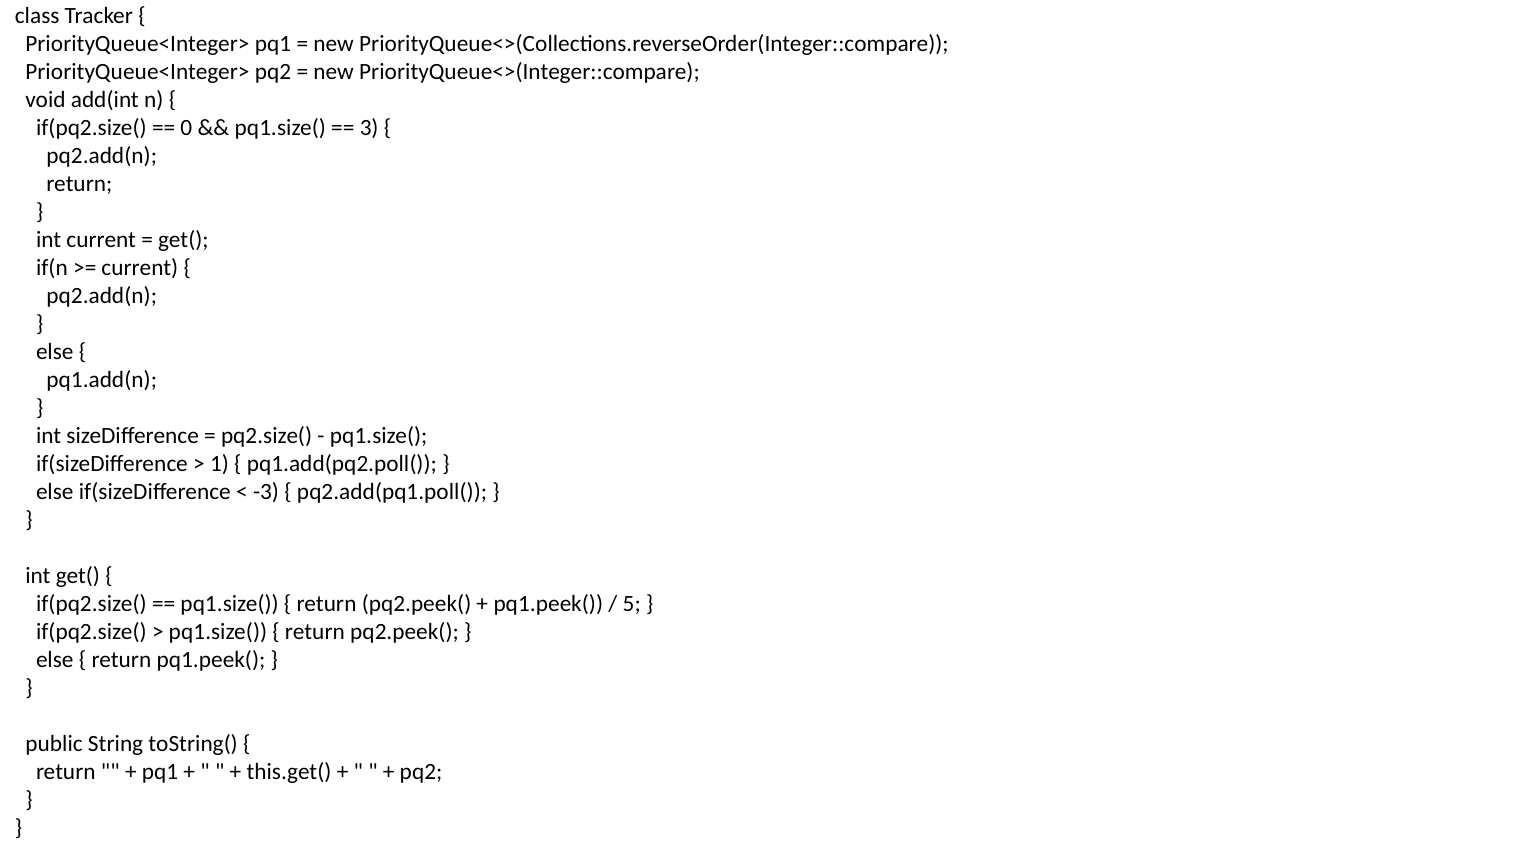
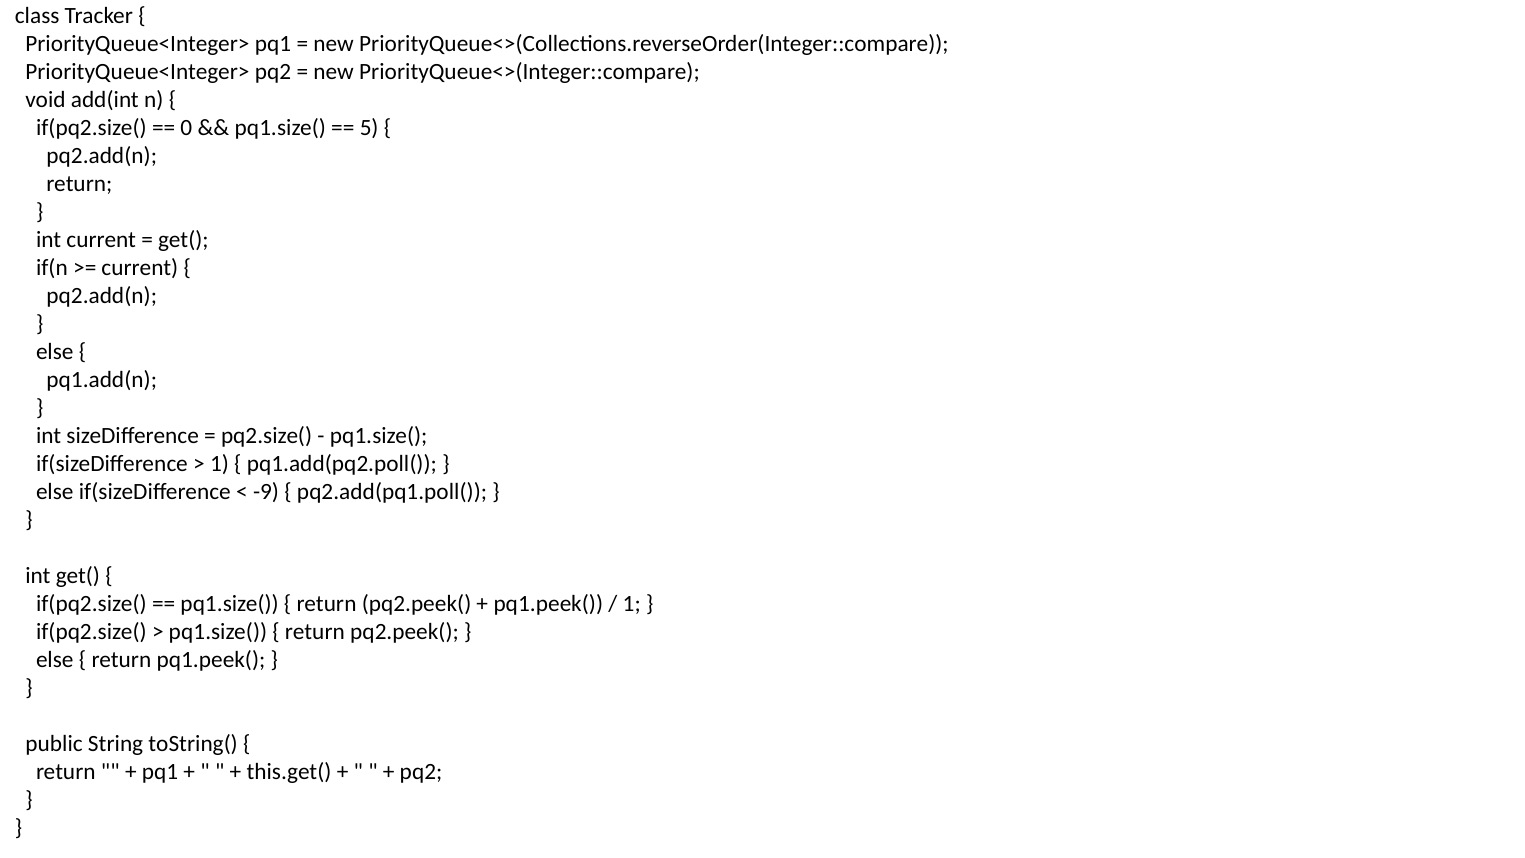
3: 3 -> 5 (369, 128)
-3: -3 -> -9 (266, 492)
5: 5 -> 1 (632, 604)
